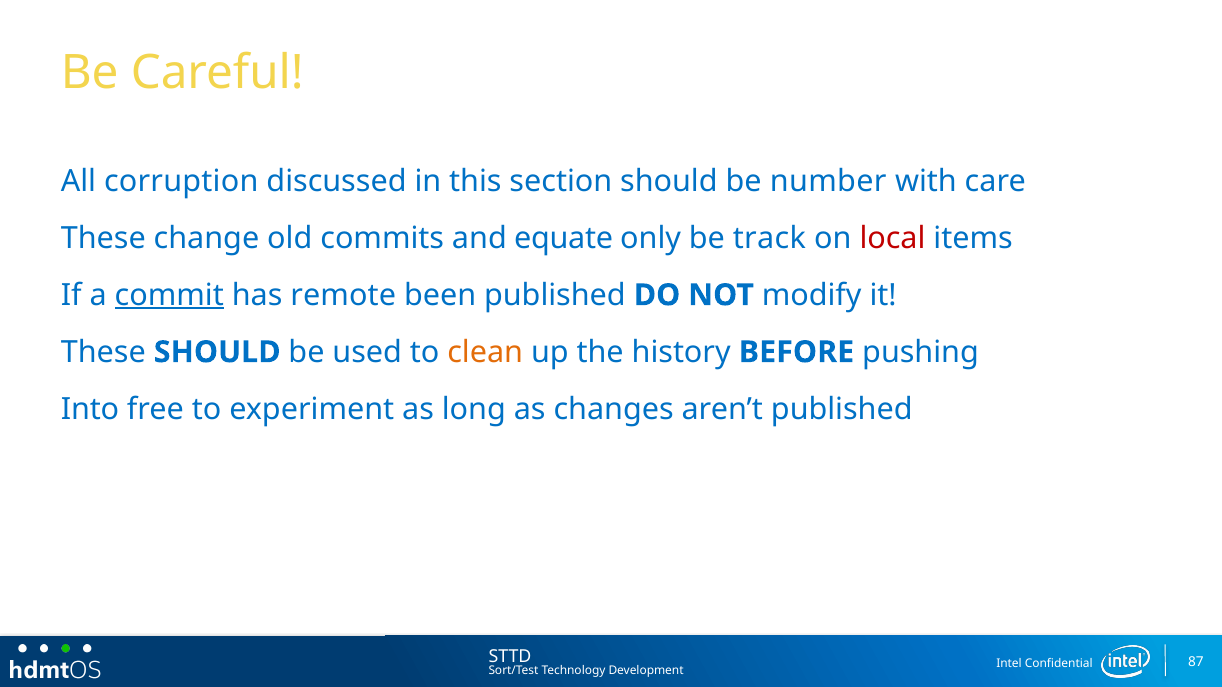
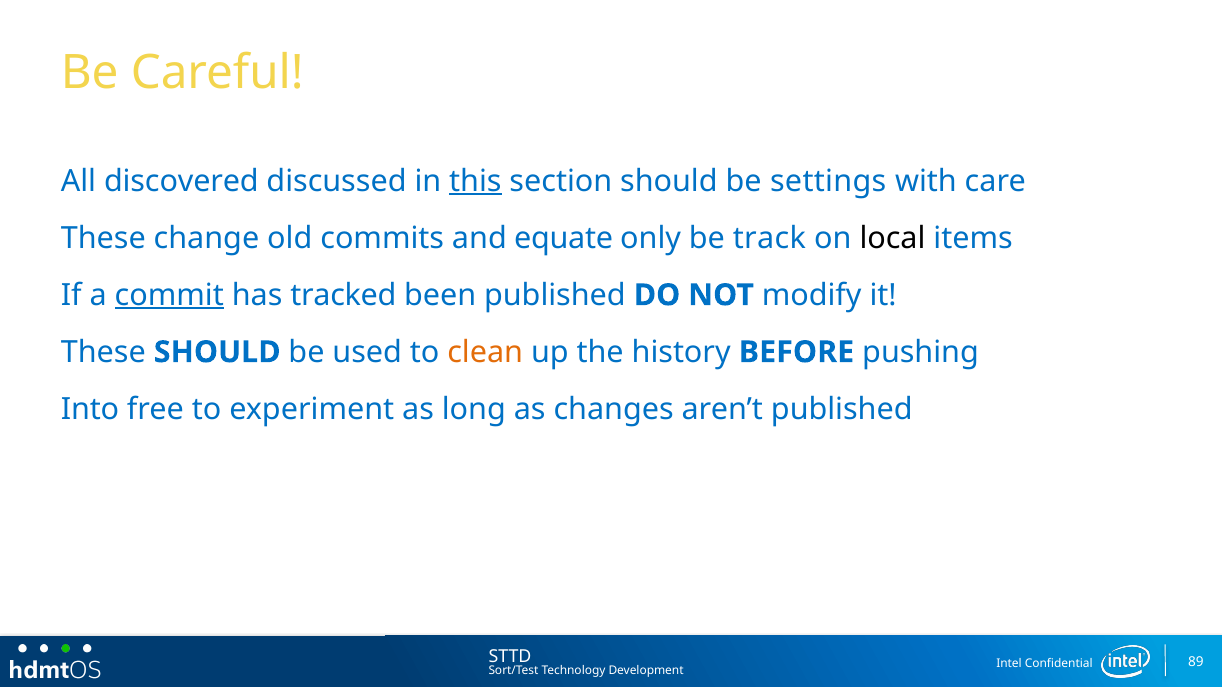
corruption: corruption -> discovered (181, 181)
this underline: none -> present (475, 181)
number: number -> settings (828, 181)
local colour: red -> black (893, 238)
remote: remote -> tracked (343, 295)
87: 87 -> 89 (1196, 663)
